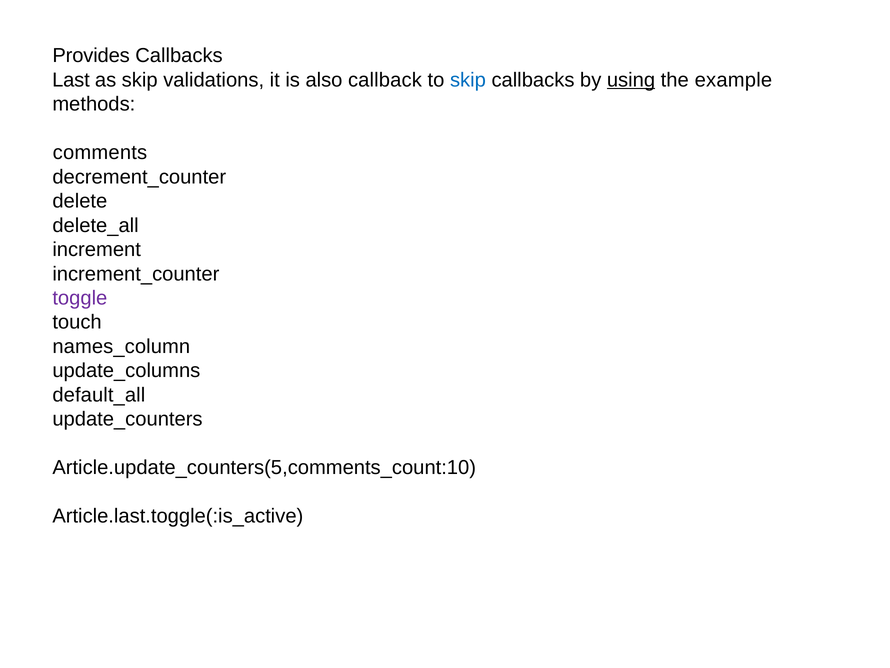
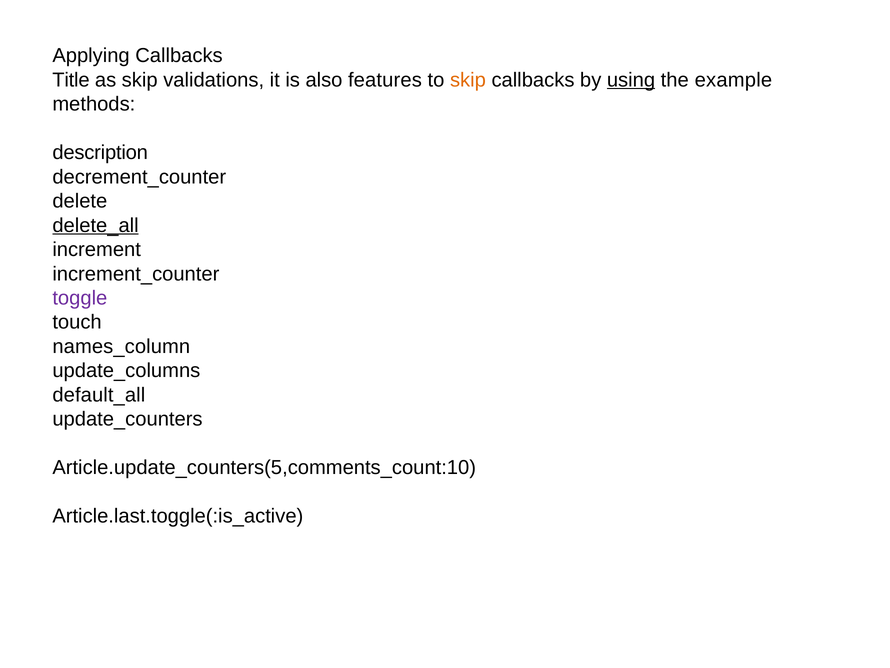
Provides: Provides -> Applying (91, 56)
Last: Last -> Title (71, 80)
callback: callback -> features (385, 80)
skip colour: blue -> orange (468, 80)
comments: comments -> description (100, 153)
delete_all underline: none -> present (96, 225)
